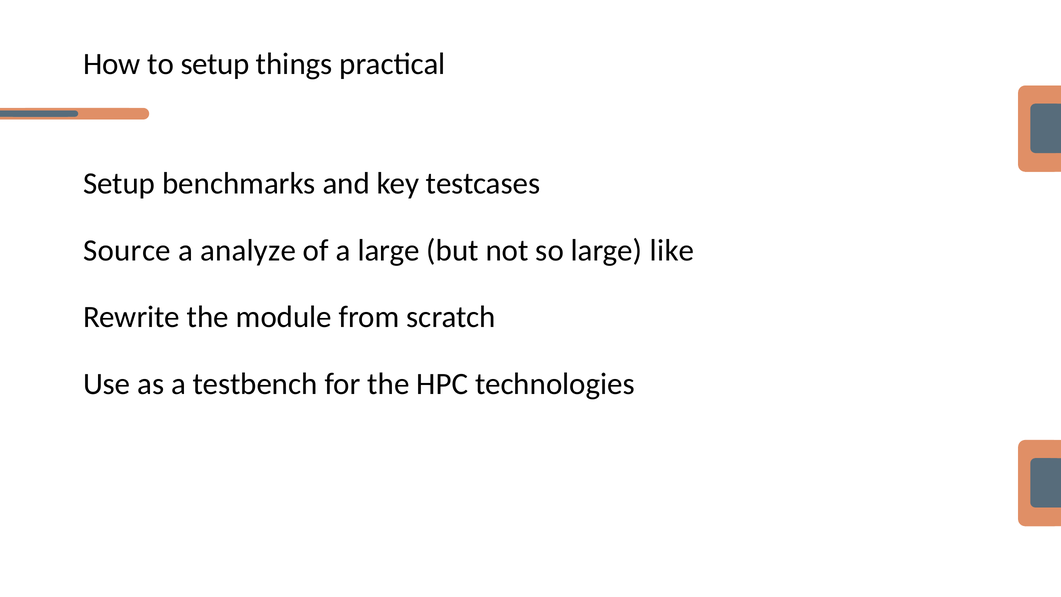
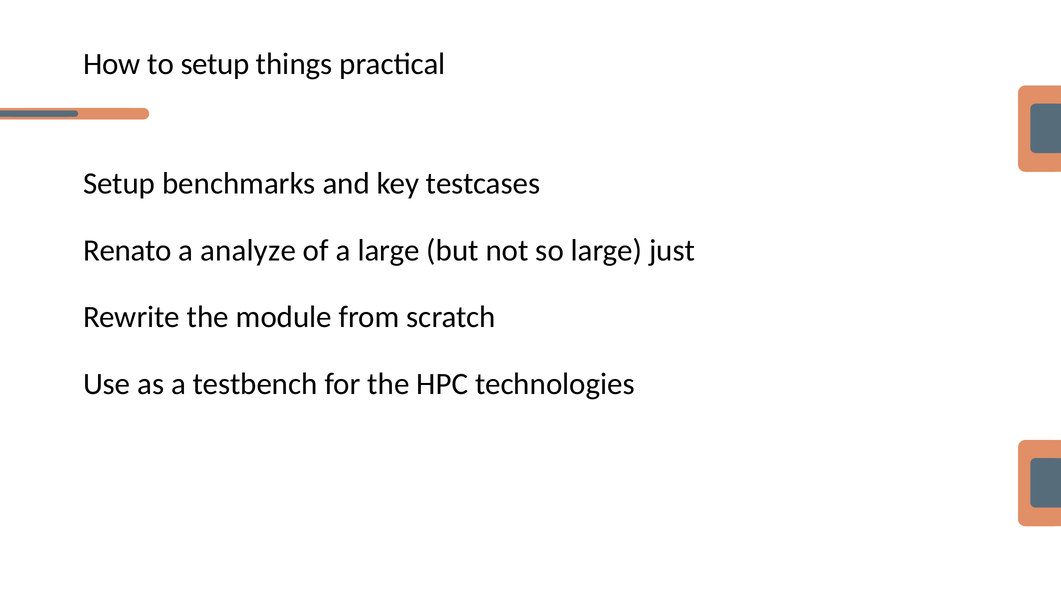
Source: Source -> Renato (127, 250)
like: like -> just (672, 250)
